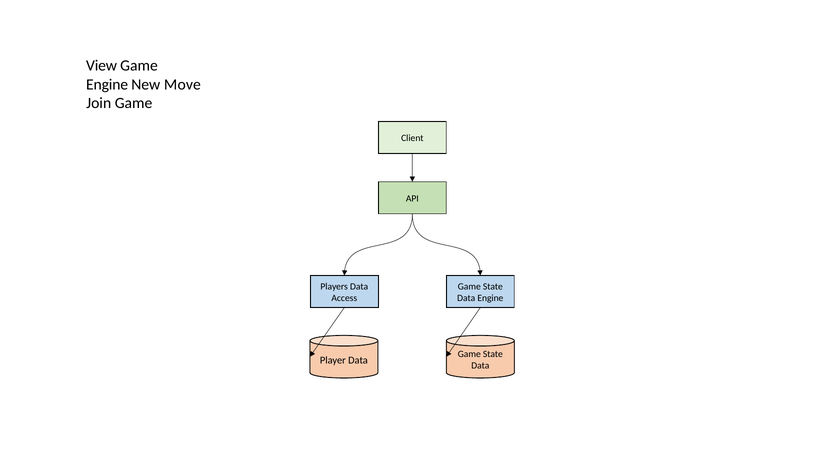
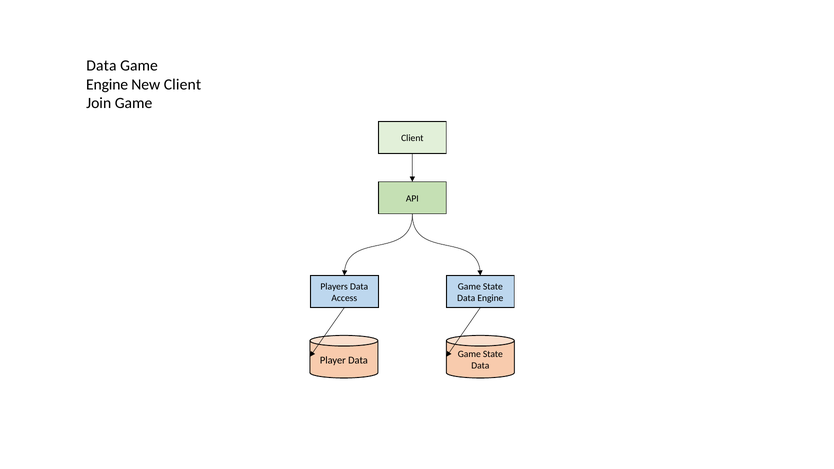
View: View -> Data (101, 66)
New Move: Move -> Client (182, 85)
